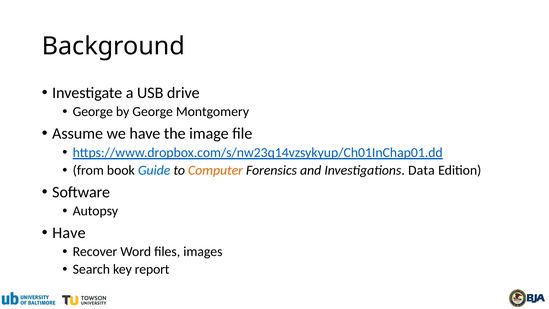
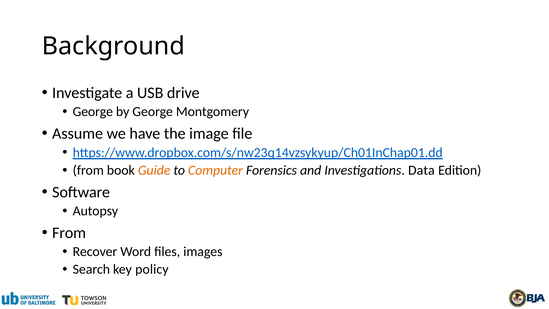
Guide colour: blue -> orange (154, 170)
Have: Have -> From (69, 233)
report: report -> policy (152, 269)
